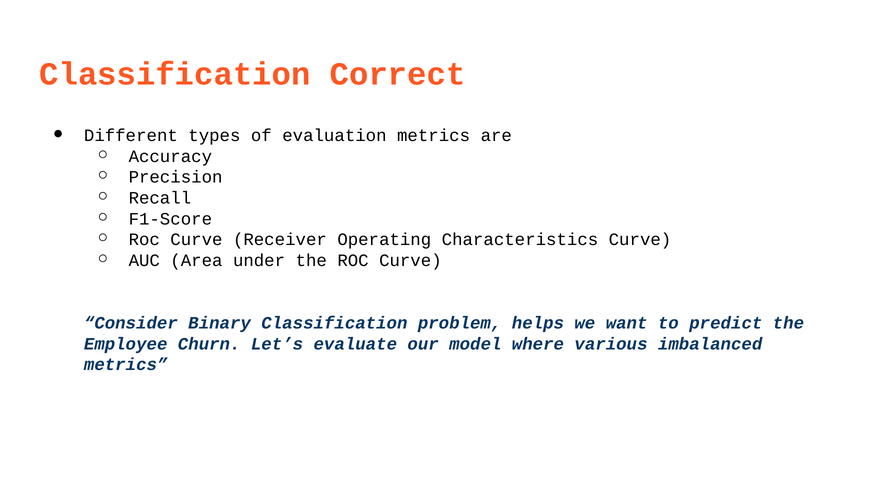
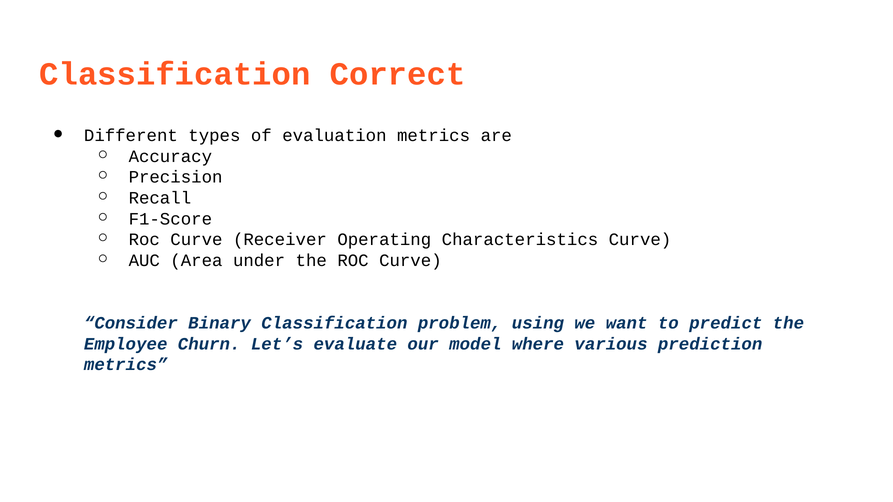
helps: helps -> using (538, 323)
imbalanced: imbalanced -> prediction (710, 344)
